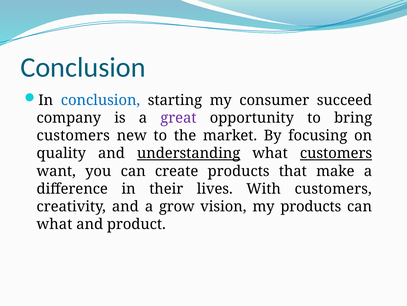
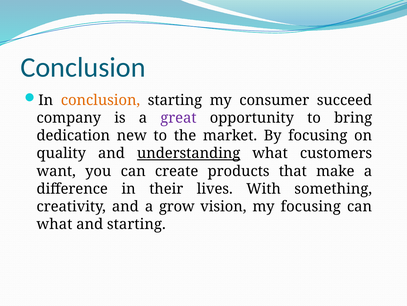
conclusion colour: blue -> orange (101, 100)
customers: customers -> dedication (73, 135)
customers underline: present -> none (336, 153)
With customers: customers -> something (333, 188)
my products: products -> focusing (311, 206)
and product: product -> starting (136, 224)
